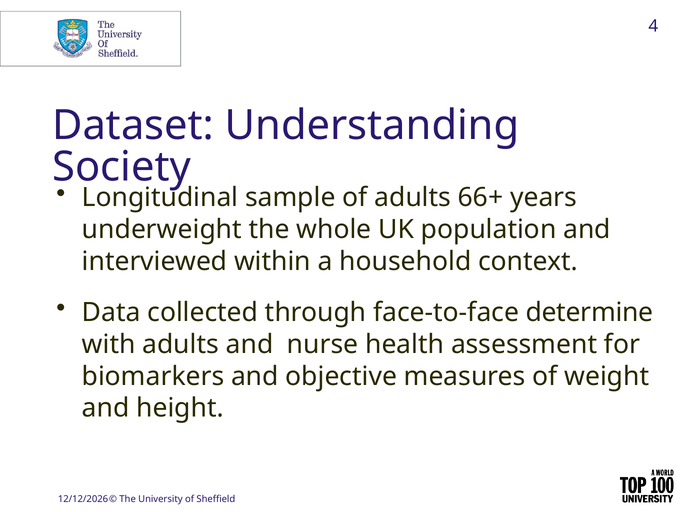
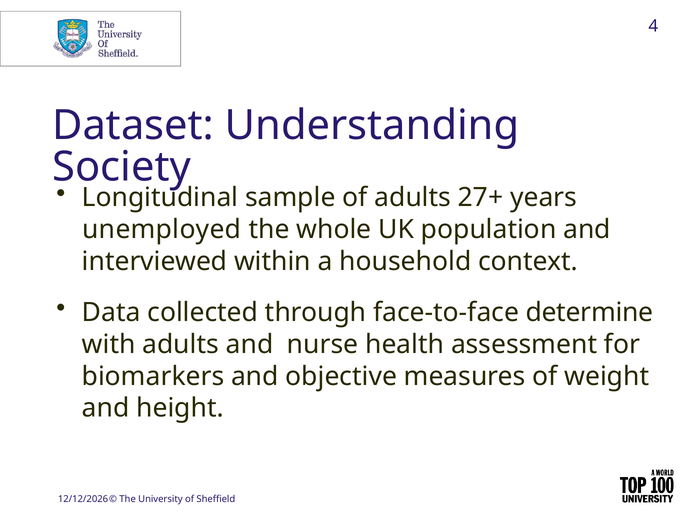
66+: 66+ -> 27+ (481, 197)
underweight: underweight -> unemployed (162, 229)
